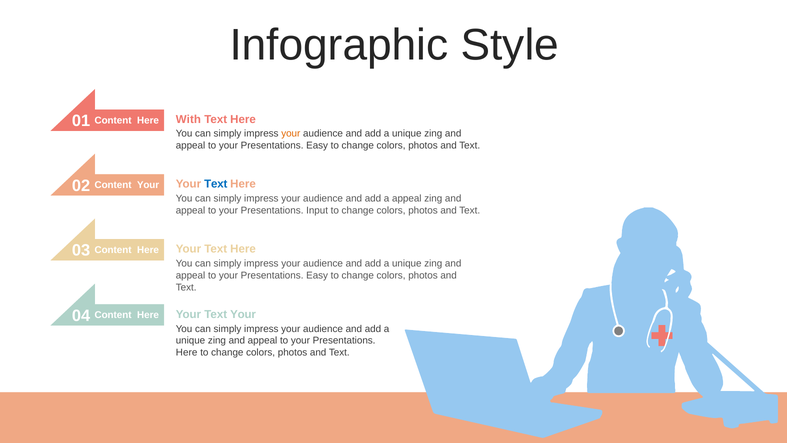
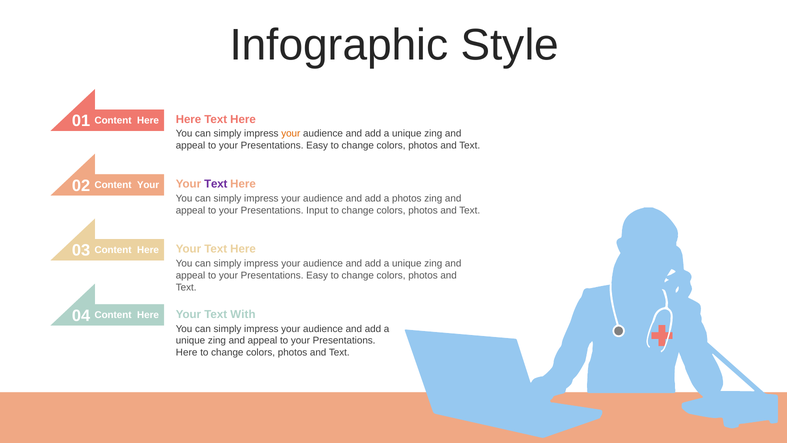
With: With -> Here (188, 119)
Text colour: blue -> purple (216, 184)
a appeal: appeal -> photos (407, 198)
Your Text Your: Your -> With (243, 314)
